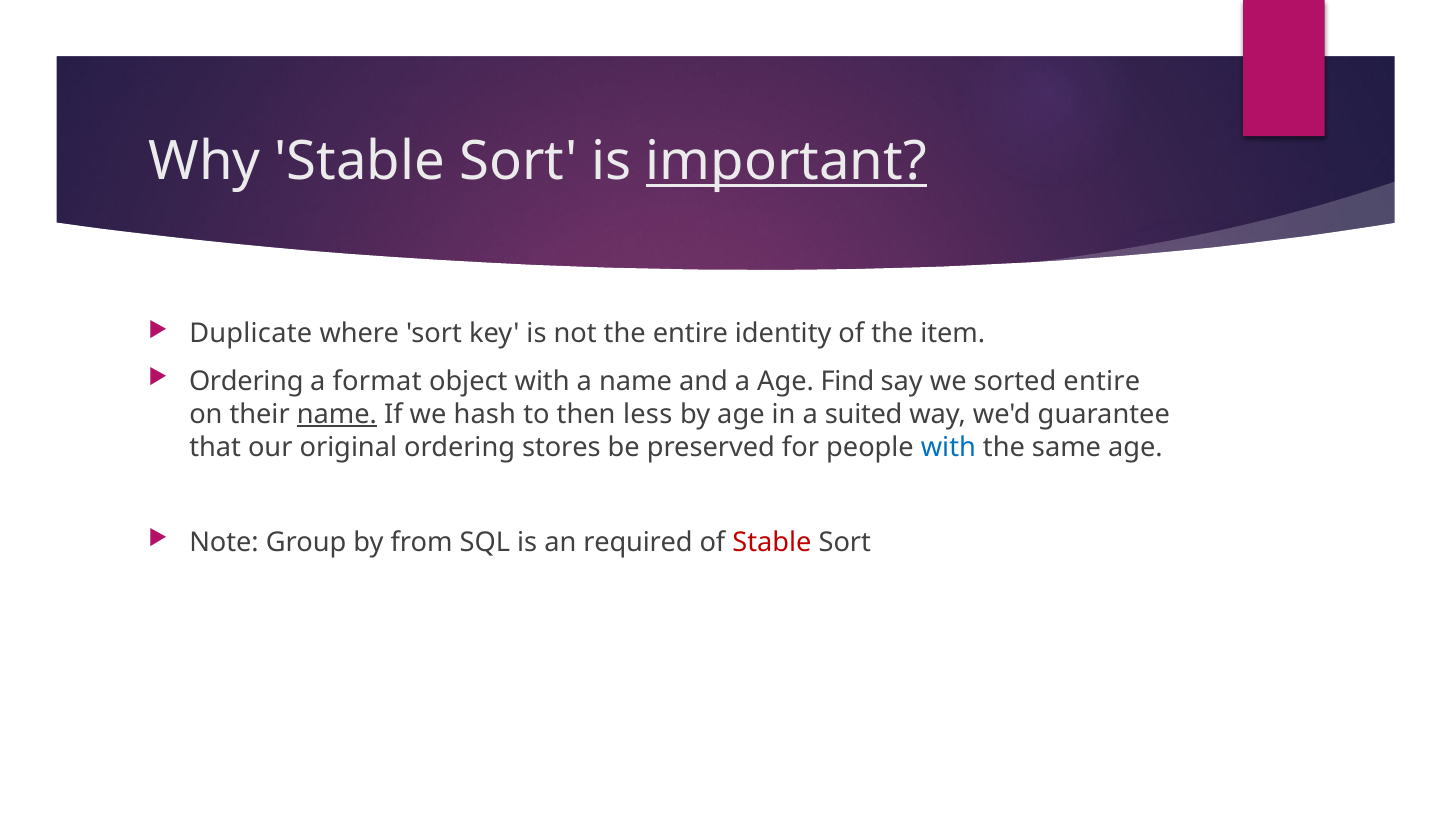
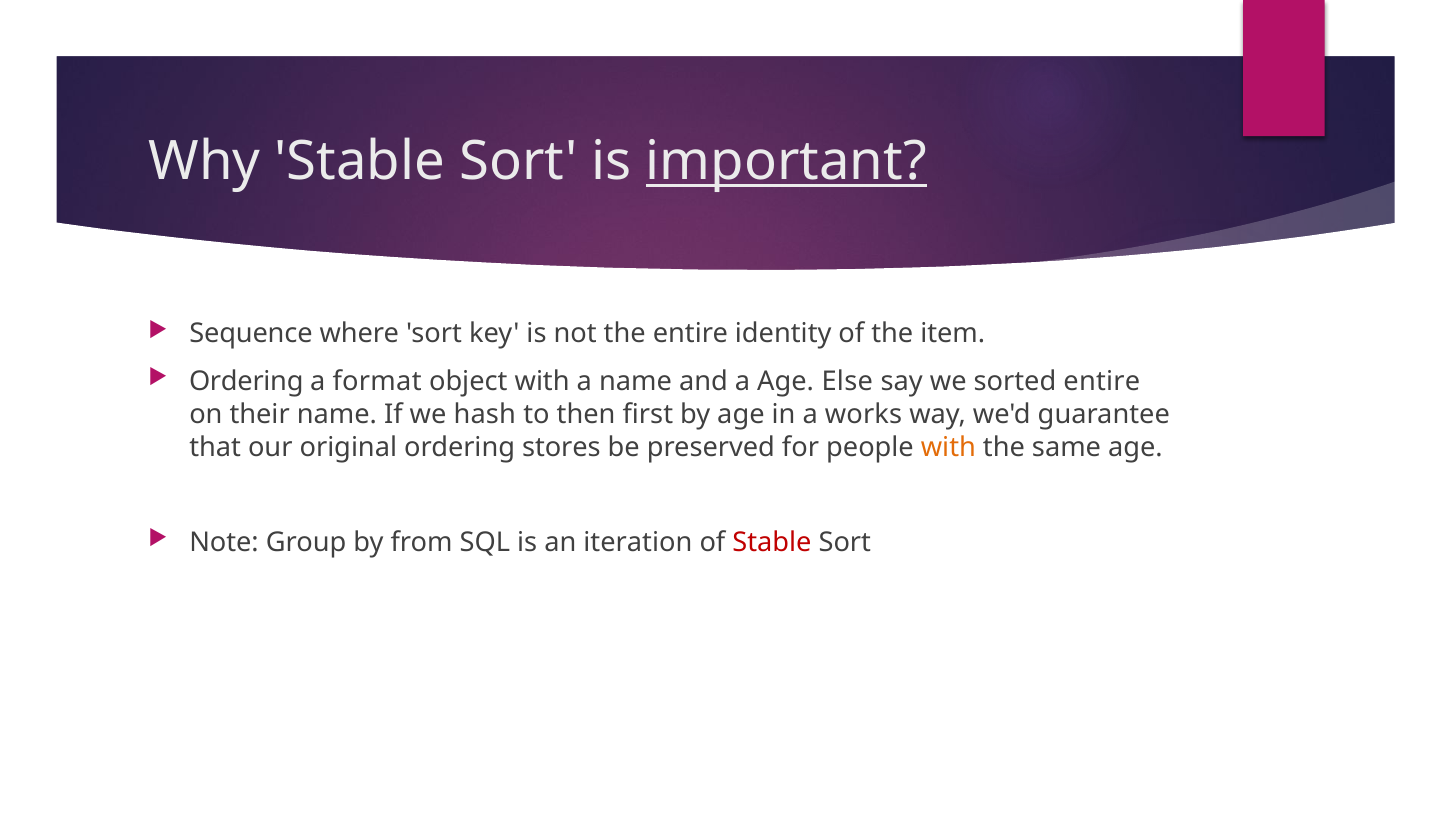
Duplicate: Duplicate -> Sequence (251, 334)
Find: Find -> Else (847, 382)
name underline: present -> none (337, 414)
less: less -> first (648, 414)
suited: suited -> works (863, 414)
with colour: blue -> orange (948, 447)
required: required -> iteration (638, 542)
